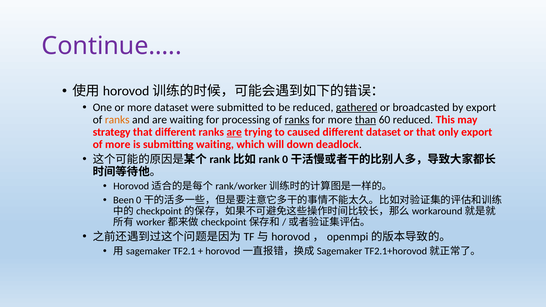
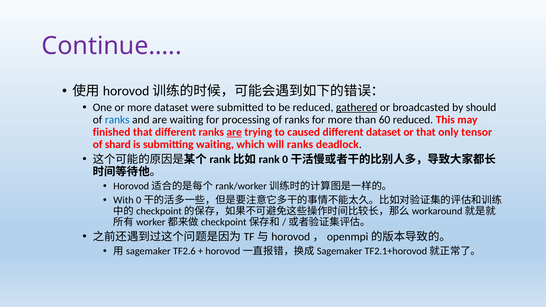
by export: export -> should (481, 107)
ranks colour: orange -> blue (117, 120)
ranks underline: present -> none (297, 120)
than underline: present -> none (366, 120)
strategy: strategy -> finished (112, 132)
only export: export -> tensor (477, 132)
of more: more -> shard (118, 144)
will down: down -> ranks (300, 144)
Been: Been -> With (123, 200)
TF2.1: TF2.1 -> TF2.6 (184, 251)
